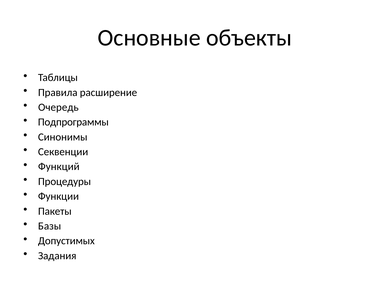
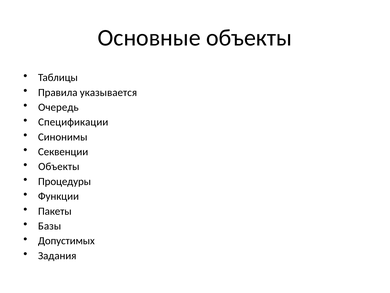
расширение: расширение -> указывается (108, 92)
Подпрограммы: Подпрограммы -> Спецификации (73, 122)
Функций: Функций -> Объекты (59, 166)
